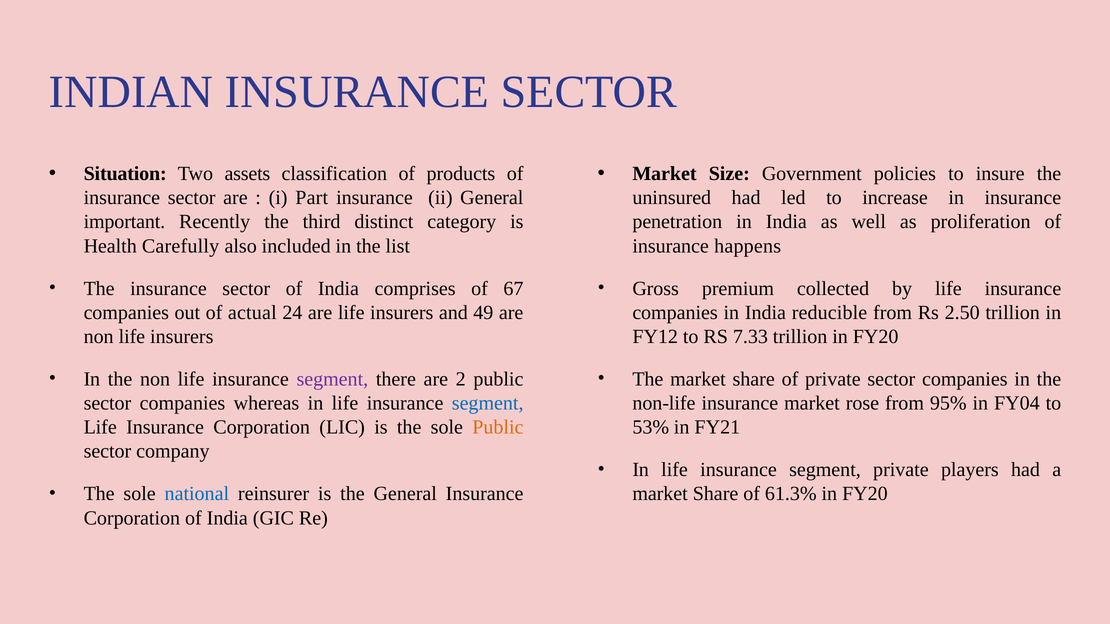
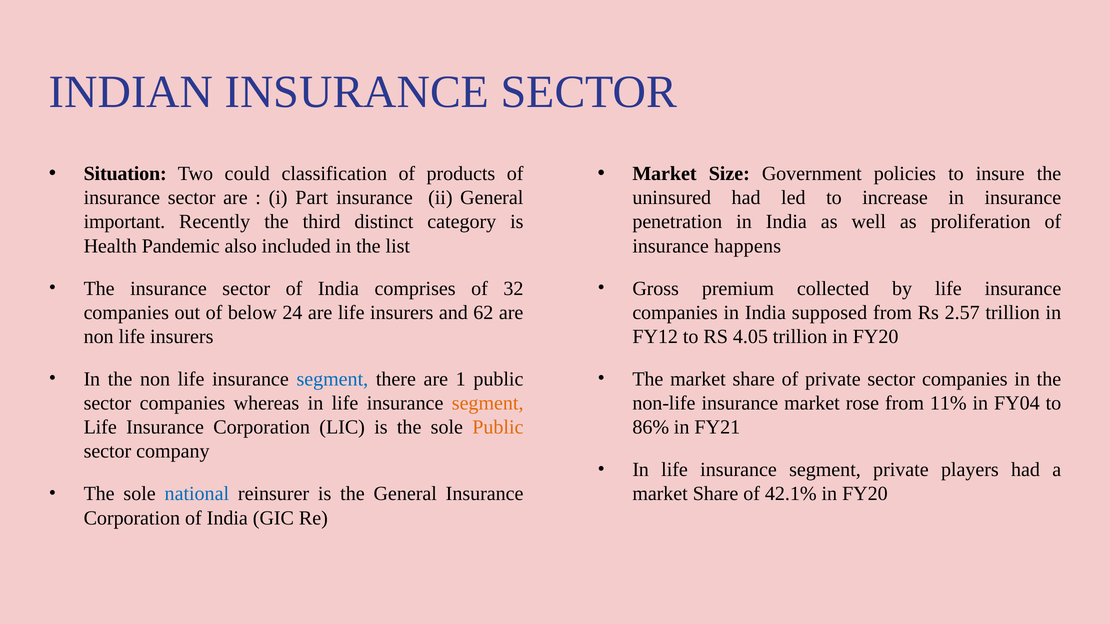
assets: assets -> could (247, 174)
Carefully: Carefully -> Pandemic (181, 246)
67: 67 -> 32 (513, 289)
actual: actual -> below (252, 313)
49: 49 -> 62 (483, 313)
reducible: reducible -> supposed (830, 313)
2.50: 2.50 -> 2.57 (962, 313)
7.33: 7.33 -> 4.05 (750, 337)
segment colour: purple -> blue (332, 379)
2: 2 -> 1 (461, 379)
segment colour: blue -> orange (488, 403)
95%: 95% -> 11% (948, 403)
53%: 53% -> 86% (651, 428)
61.3%: 61.3% -> 42.1% (791, 494)
